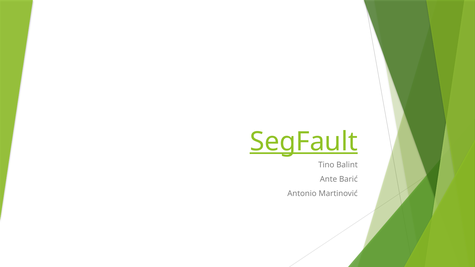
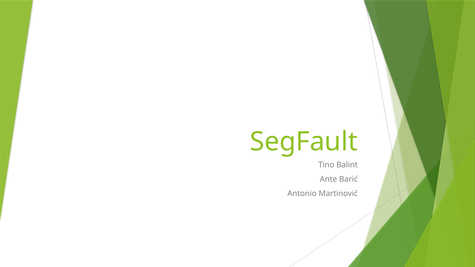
SegFault underline: present -> none (304, 142)
